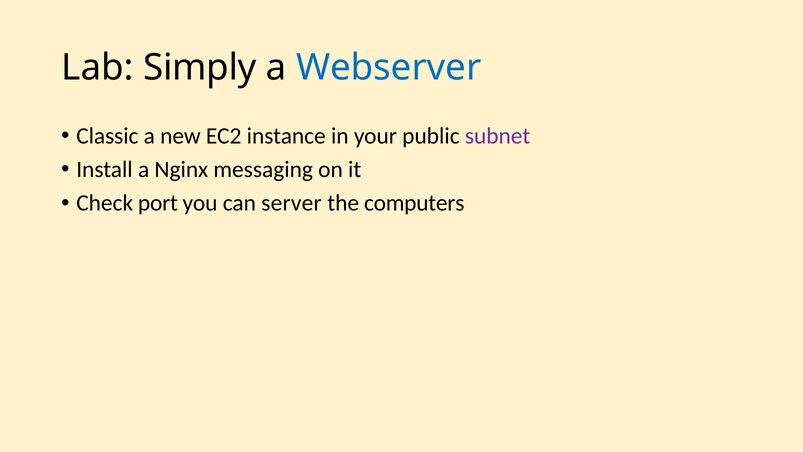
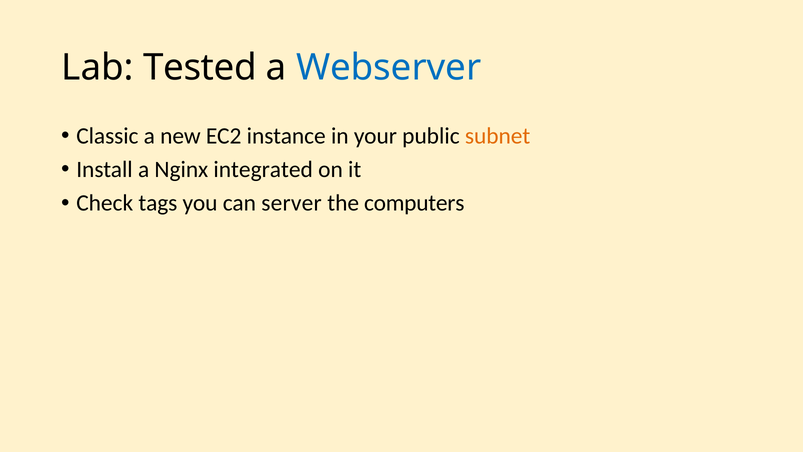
Simply: Simply -> Tested (200, 67)
subnet colour: purple -> orange (498, 136)
messaging: messaging -> integrated (263, 169)
port: port -> tags (158, 203)
